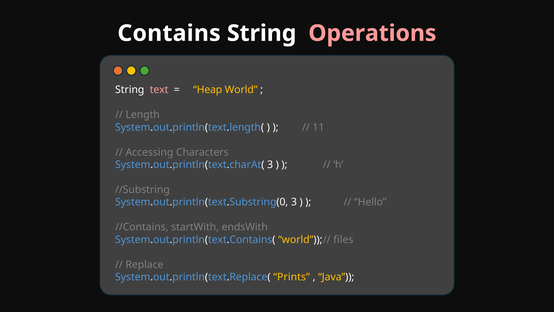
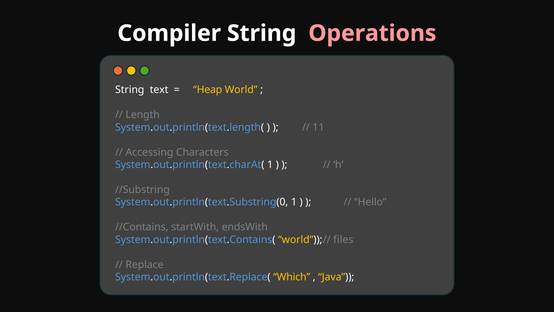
Contains: Contains -> Compiler (169, 33)
text colour: pink -> white (159, 90)
System.out.println(text.charAt( 3: 3 -> 1 (270, 165)
System.out.println(text.Substring(0 3: 3 -> 1 (294, 202)
Prints: Prints -> Which (292, 277)
